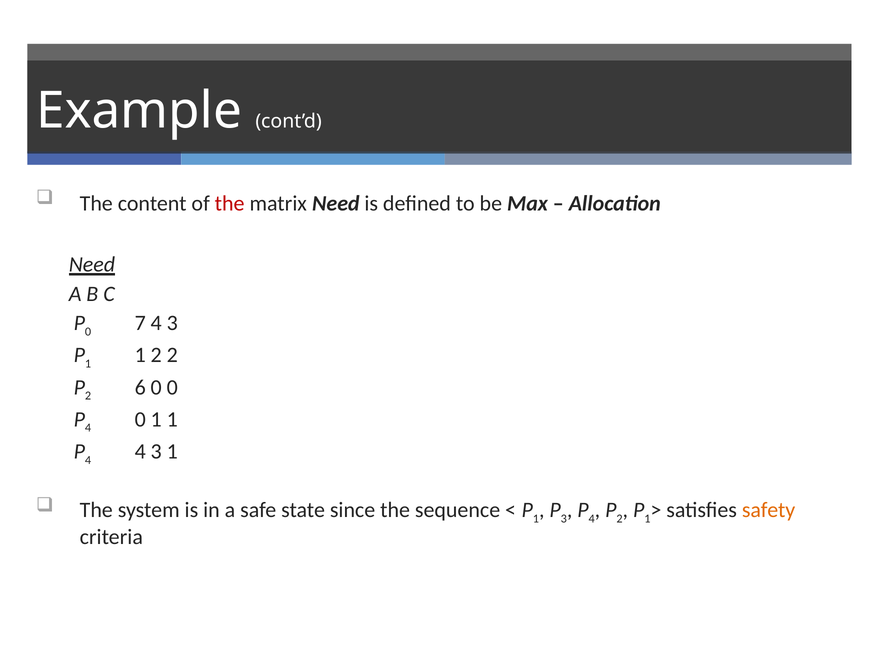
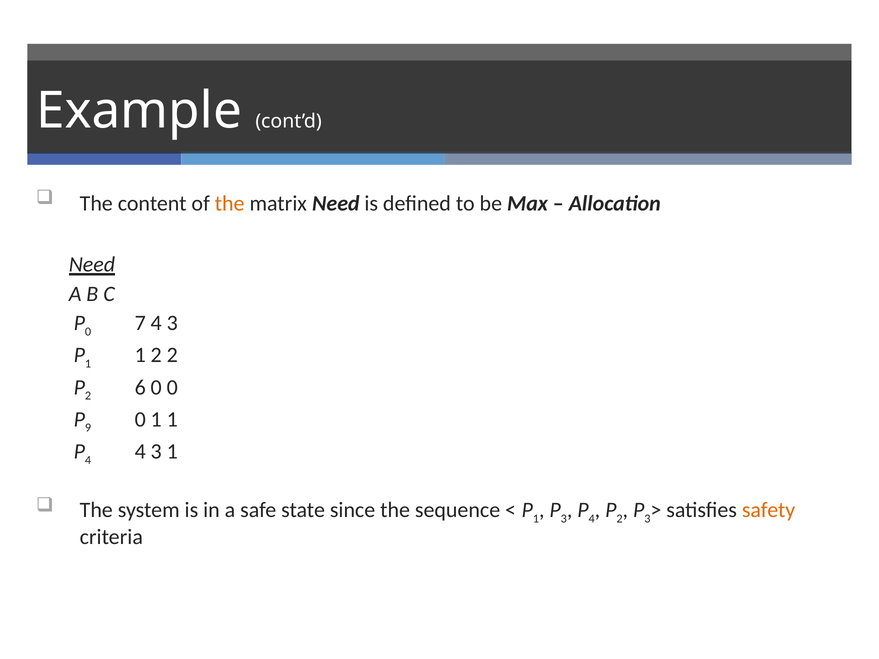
the colour: red -> orange (230, 204)
4: 4 -> 9 (88, 428)
1: 1 -> 3 (647, 519)
